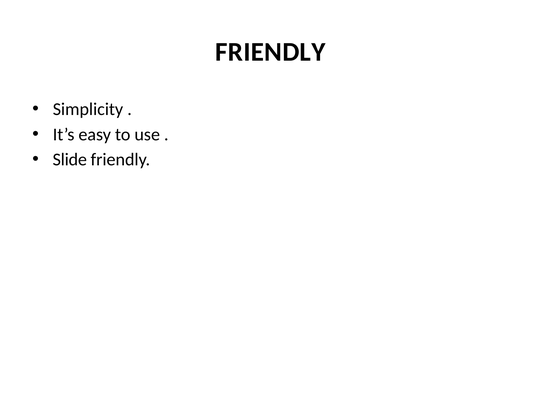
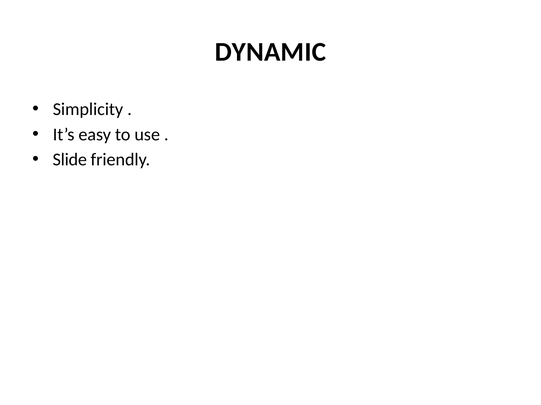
FRIENDLY: FRIENDLY -> DYNAMIC (270, 52)
